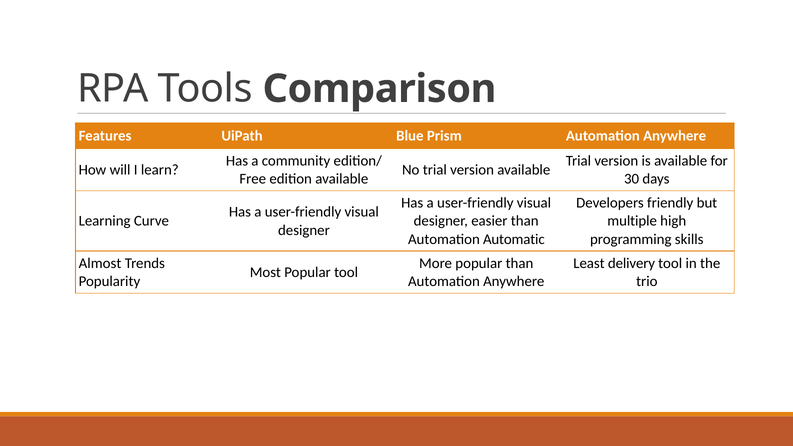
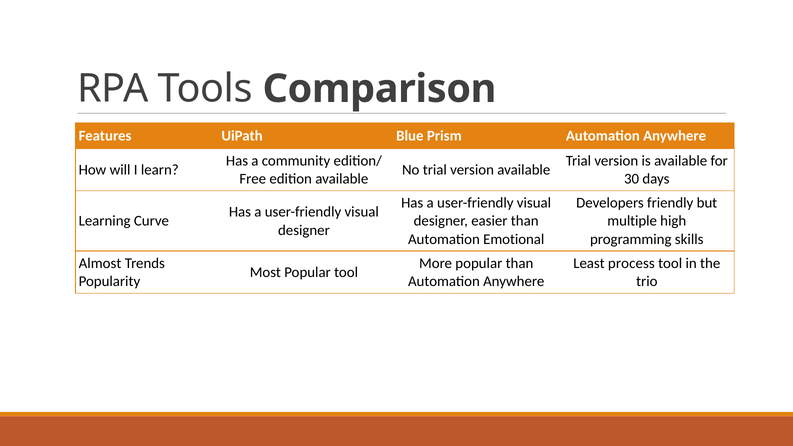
Automatic: Automatic -> Emotional (514, 239)
delivery: delivery -> process (631, 263)
